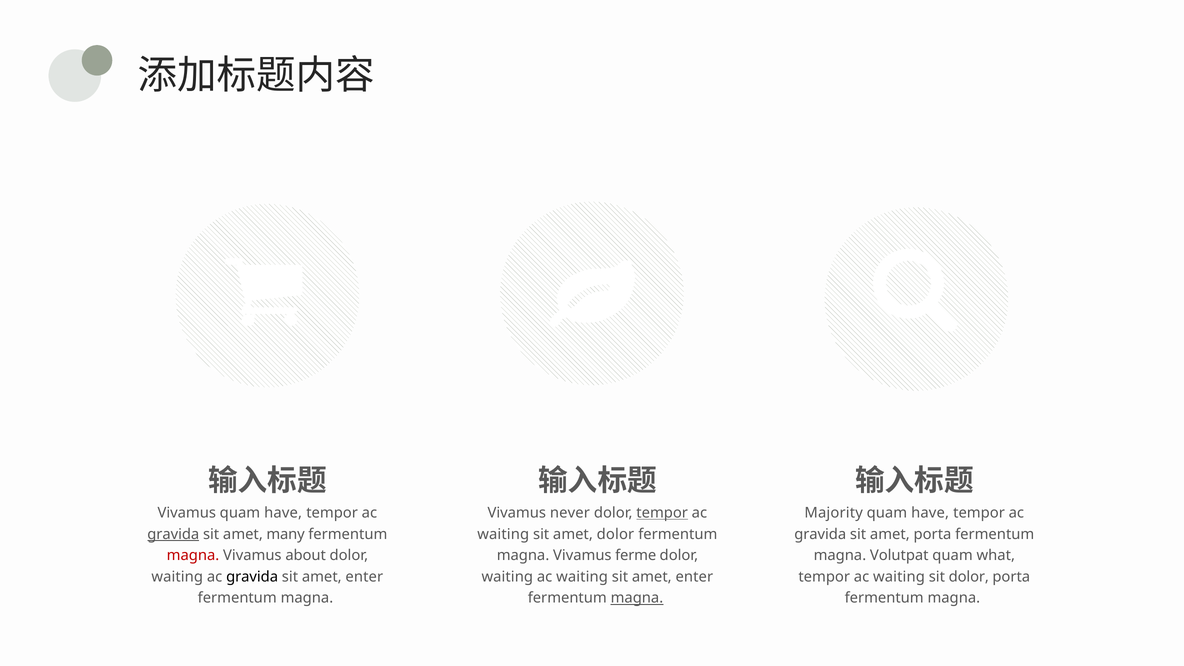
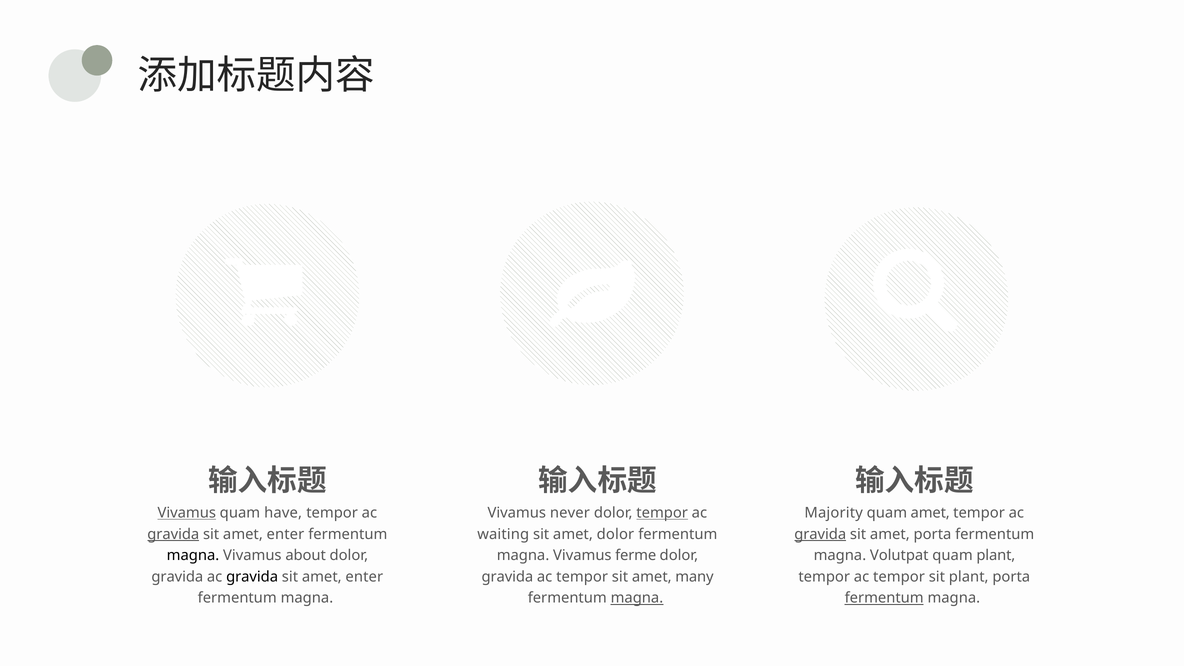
Vivamus underline: none -> present (187, 513)
have: have -> amet (930, 513)
many: many -> enter (285, 534)
gravida underline: none -> present (820, 534)
magna colour: red -> black (193, 555)
quam what: what -> plant (996, 555)
waiting: waiting -> gravida (177, 577)
waiting: waiting -> gravida (507, 577)
waiting: waiting -> tempor (582, 577)
enter: enter -> many (694, 577)
waiting: waiting -> tempor (899, 577)
sit dolor: dolor -> plant (969, 577)
fermentum underline: none -> present (884, 598)
